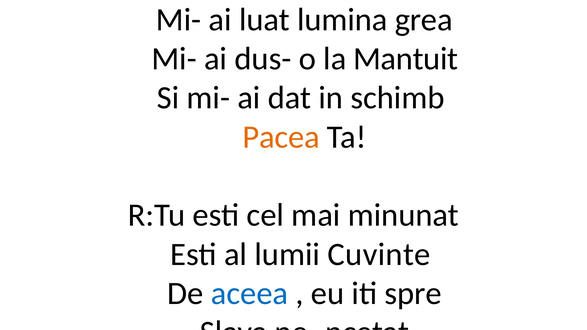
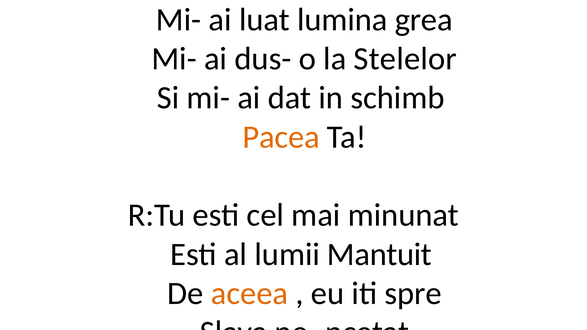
la Mantuit: Mantuit -> Stelelor (405, 59)
lumii Cuvinte: Cuvinte -> Mantuit (379, 254)
aceea colour: blue -> orange (250, 294)
